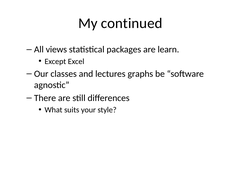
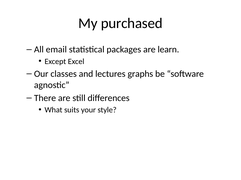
continued: continued -> purchased (132, 23)
views: views -> email (56, 50)
